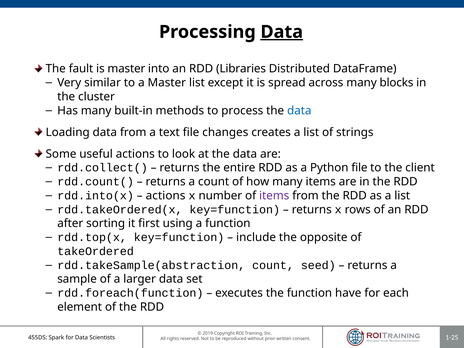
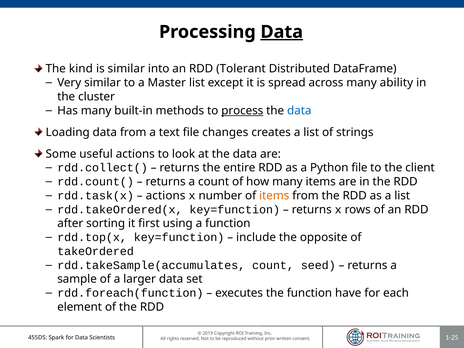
fault: fault -> kind (81, 69)
is master: master -> similar (126, 69)
Libraries: Libraries -> Tolerant (241, 69)
blocks: blocks -> ability (396, 83)
process underline: none -> present (242, 111)
rdd.into(x: rdd.into(x -> rdd.task(x (96, 196)
items colour: purple -> orange (274, 196)
rdd.takeSample(abstraction: rdd.takeSample(abstraction -> rdd.takeSample(accumulates (151, 265)
